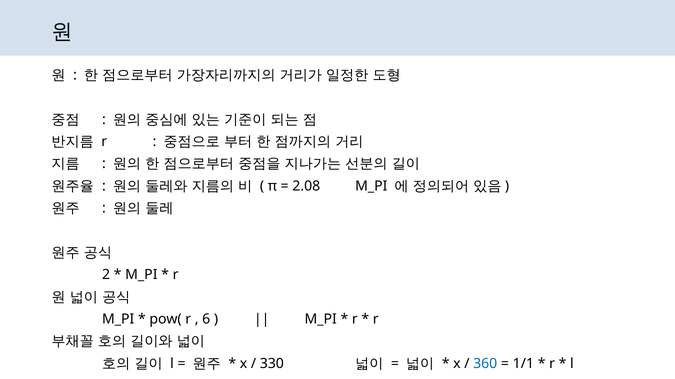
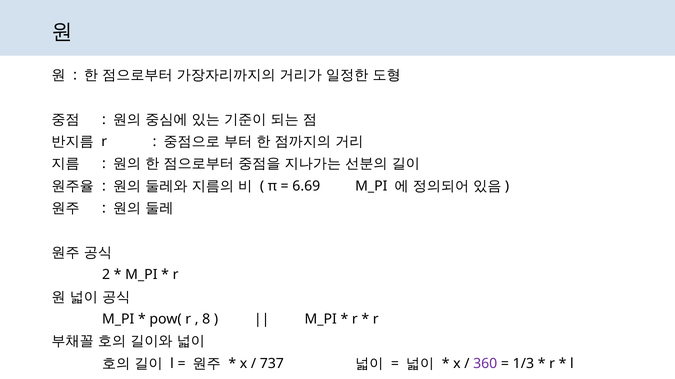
2.08: 2.08 -> 6.69 (306, 186)
6: 6 -> 8 (206, 320)
330: 330 -> 737 (272, 364)
360 colour: blue -> purple (485, 364)
1/1: 1/1 -> 1/3 (523, 364)
